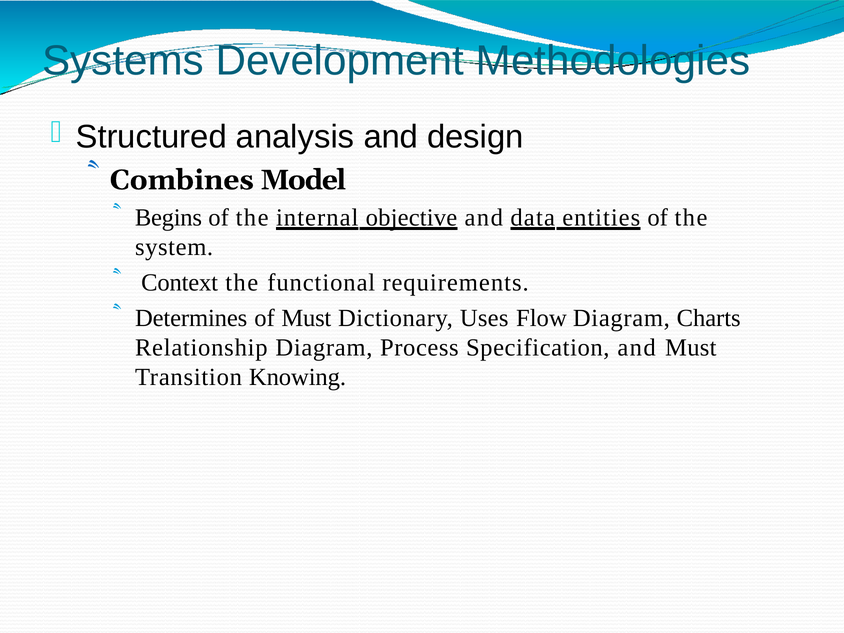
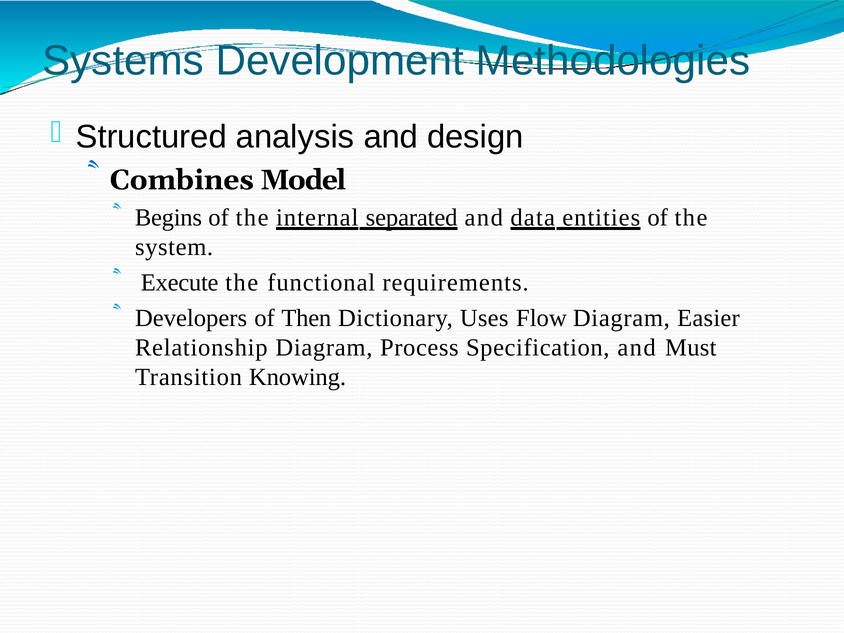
objective: objective -> separated (412, 218)
Context: Context -> Execute (180, 283)
Determines: Determines -> Developers (191, 318)
of Must: Must -> Then (306, 318)
Charts: Charts -> Easier (708, 318)
